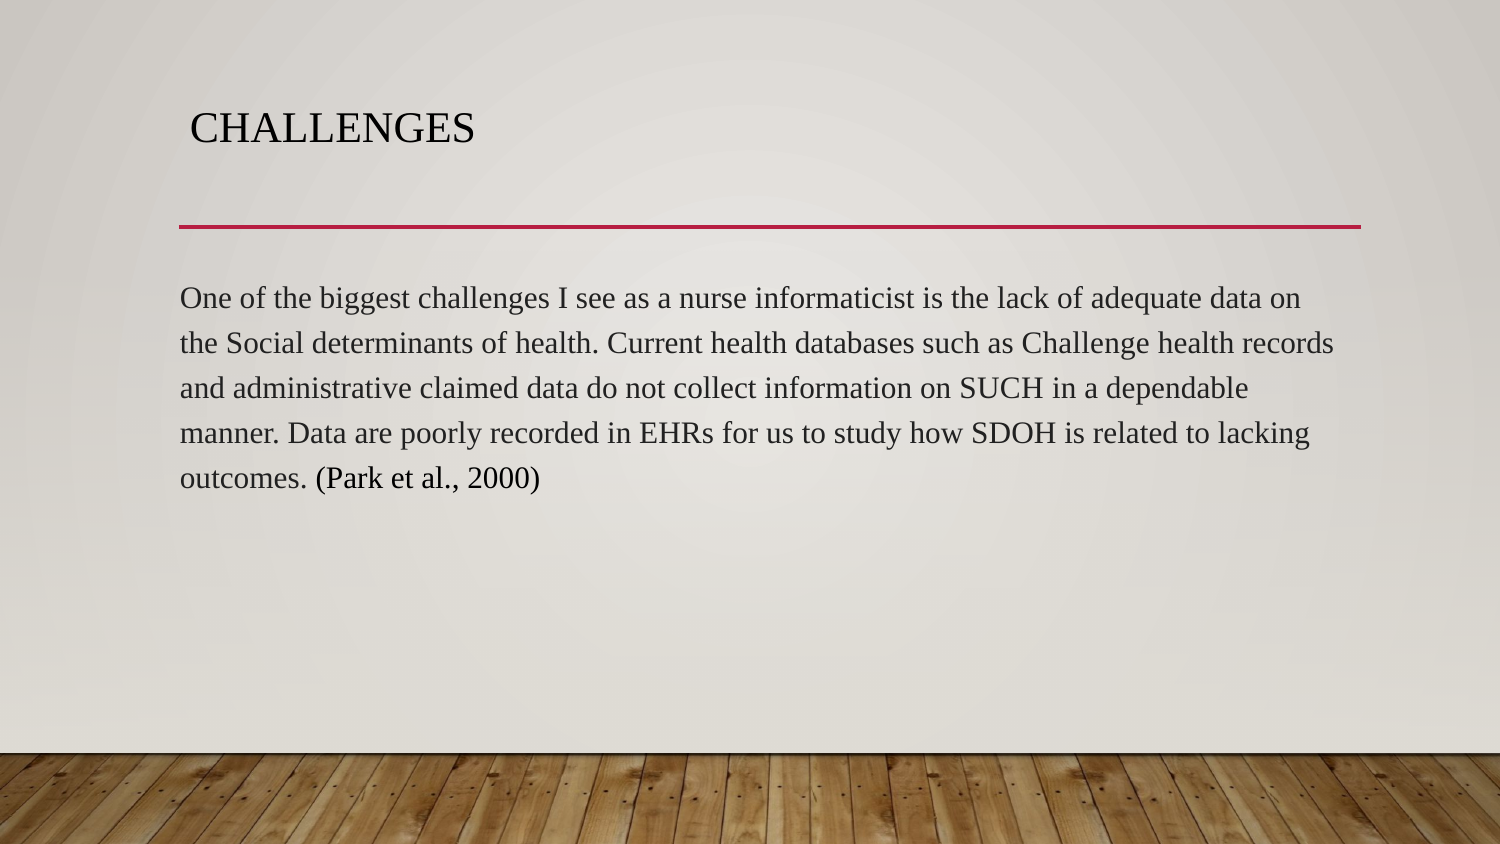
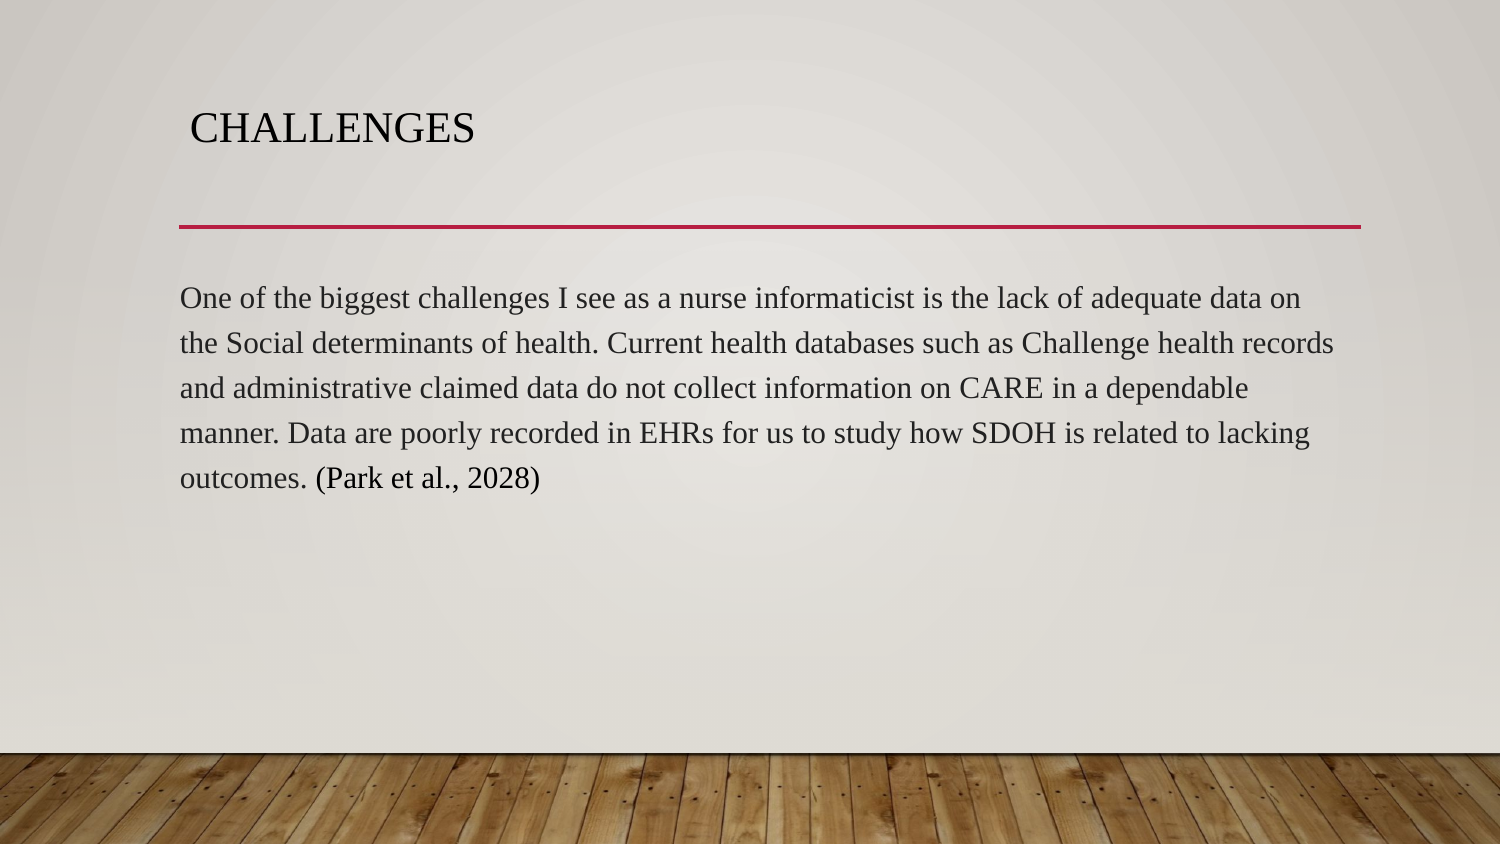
on SUCH: SUCH -> CARE (1002, 388)
2000: 2000 -> 2028 (504, 478)
